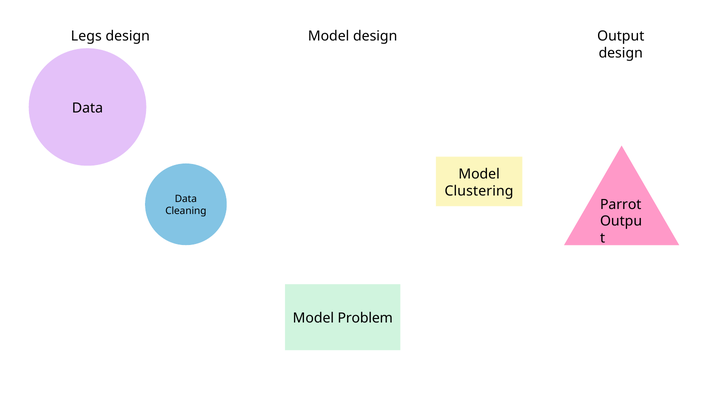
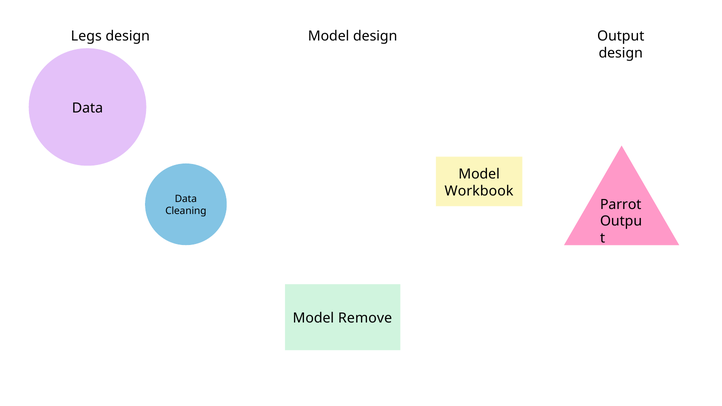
Clustering: Clustering -> Workbook (479, 191)
Problem: Problem -> Remove (365, 318)
